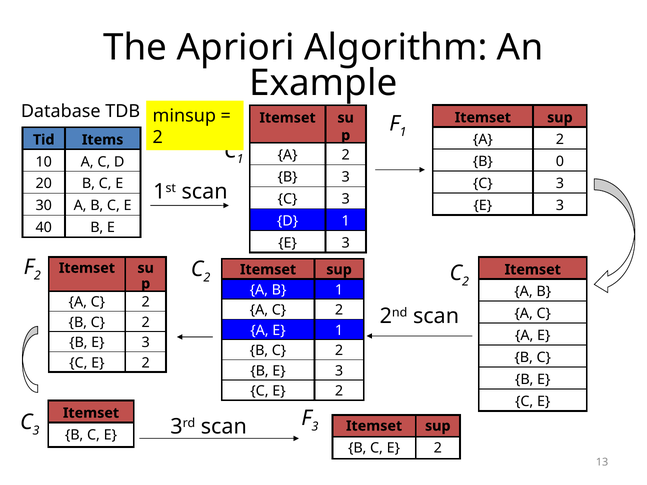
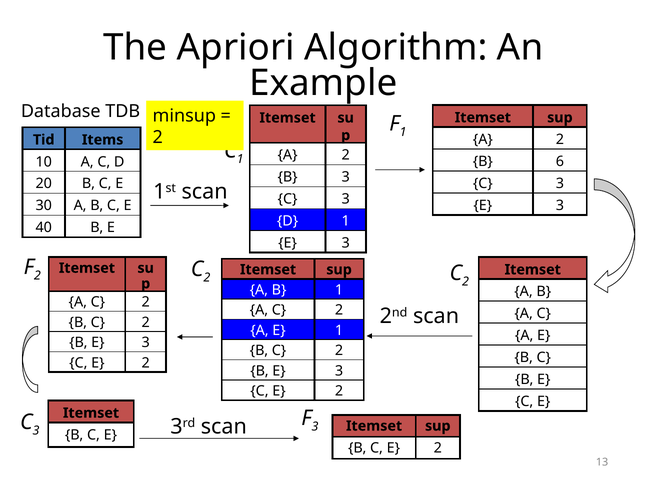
0: 0 -> 6 (560, 162)
